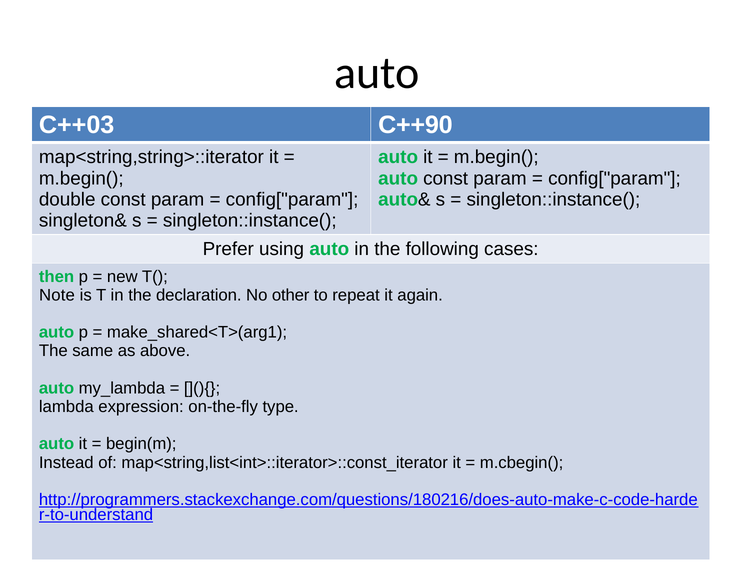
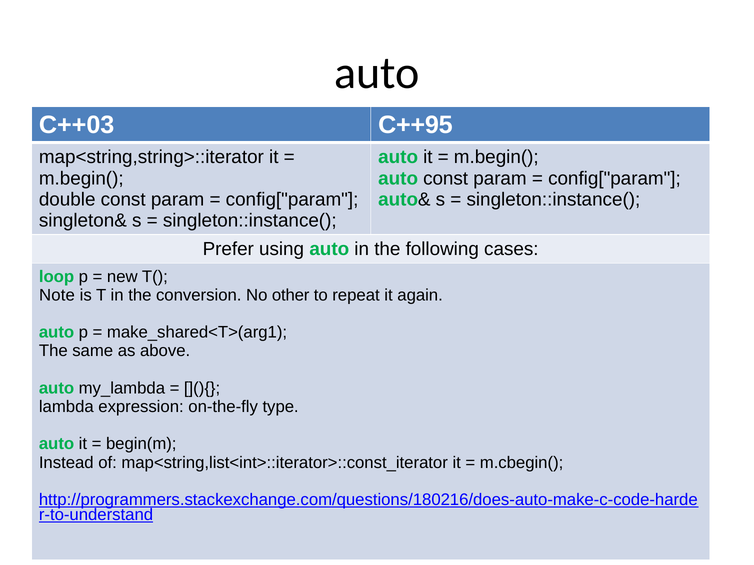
C++90: C++90 -> C++95 (415, 125)
then: then -> loop (57, 277)
declaration: declaration -> conversion (199, 295)
